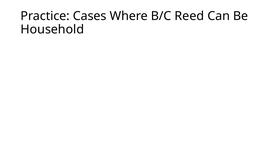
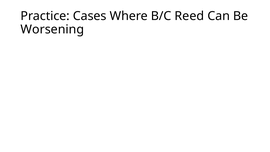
Household: Household -> Worsening (52, 29)
